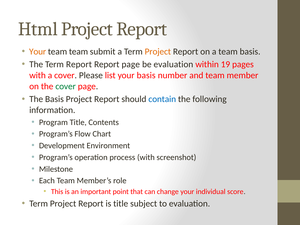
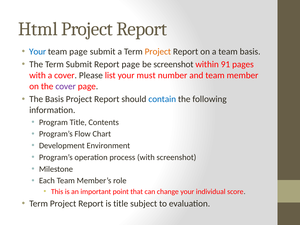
Your colour: orange -> blue (38, 52)
team team: team -> page (78, 52)
Term Report: Report -> Submit (79, 64)
be evaluation: evaluation -> screenshot (173, 64)
19: 19 -> 91 (225, 64)
your basis: basis -> must (146, 75)
cover colour: green -> purple (66, 86)
